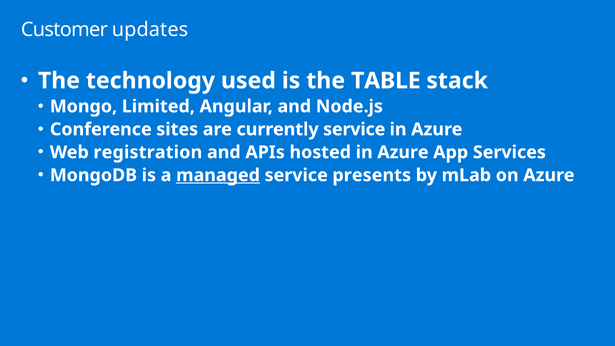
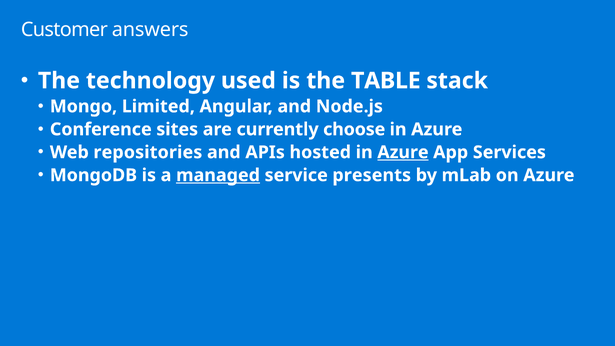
updates: updates -> answers (150, 30)
currently service: service -> choose (354, 129)
registration: registration -> repositories (148, 152)
Azure underline: none -> present (403, 152)
